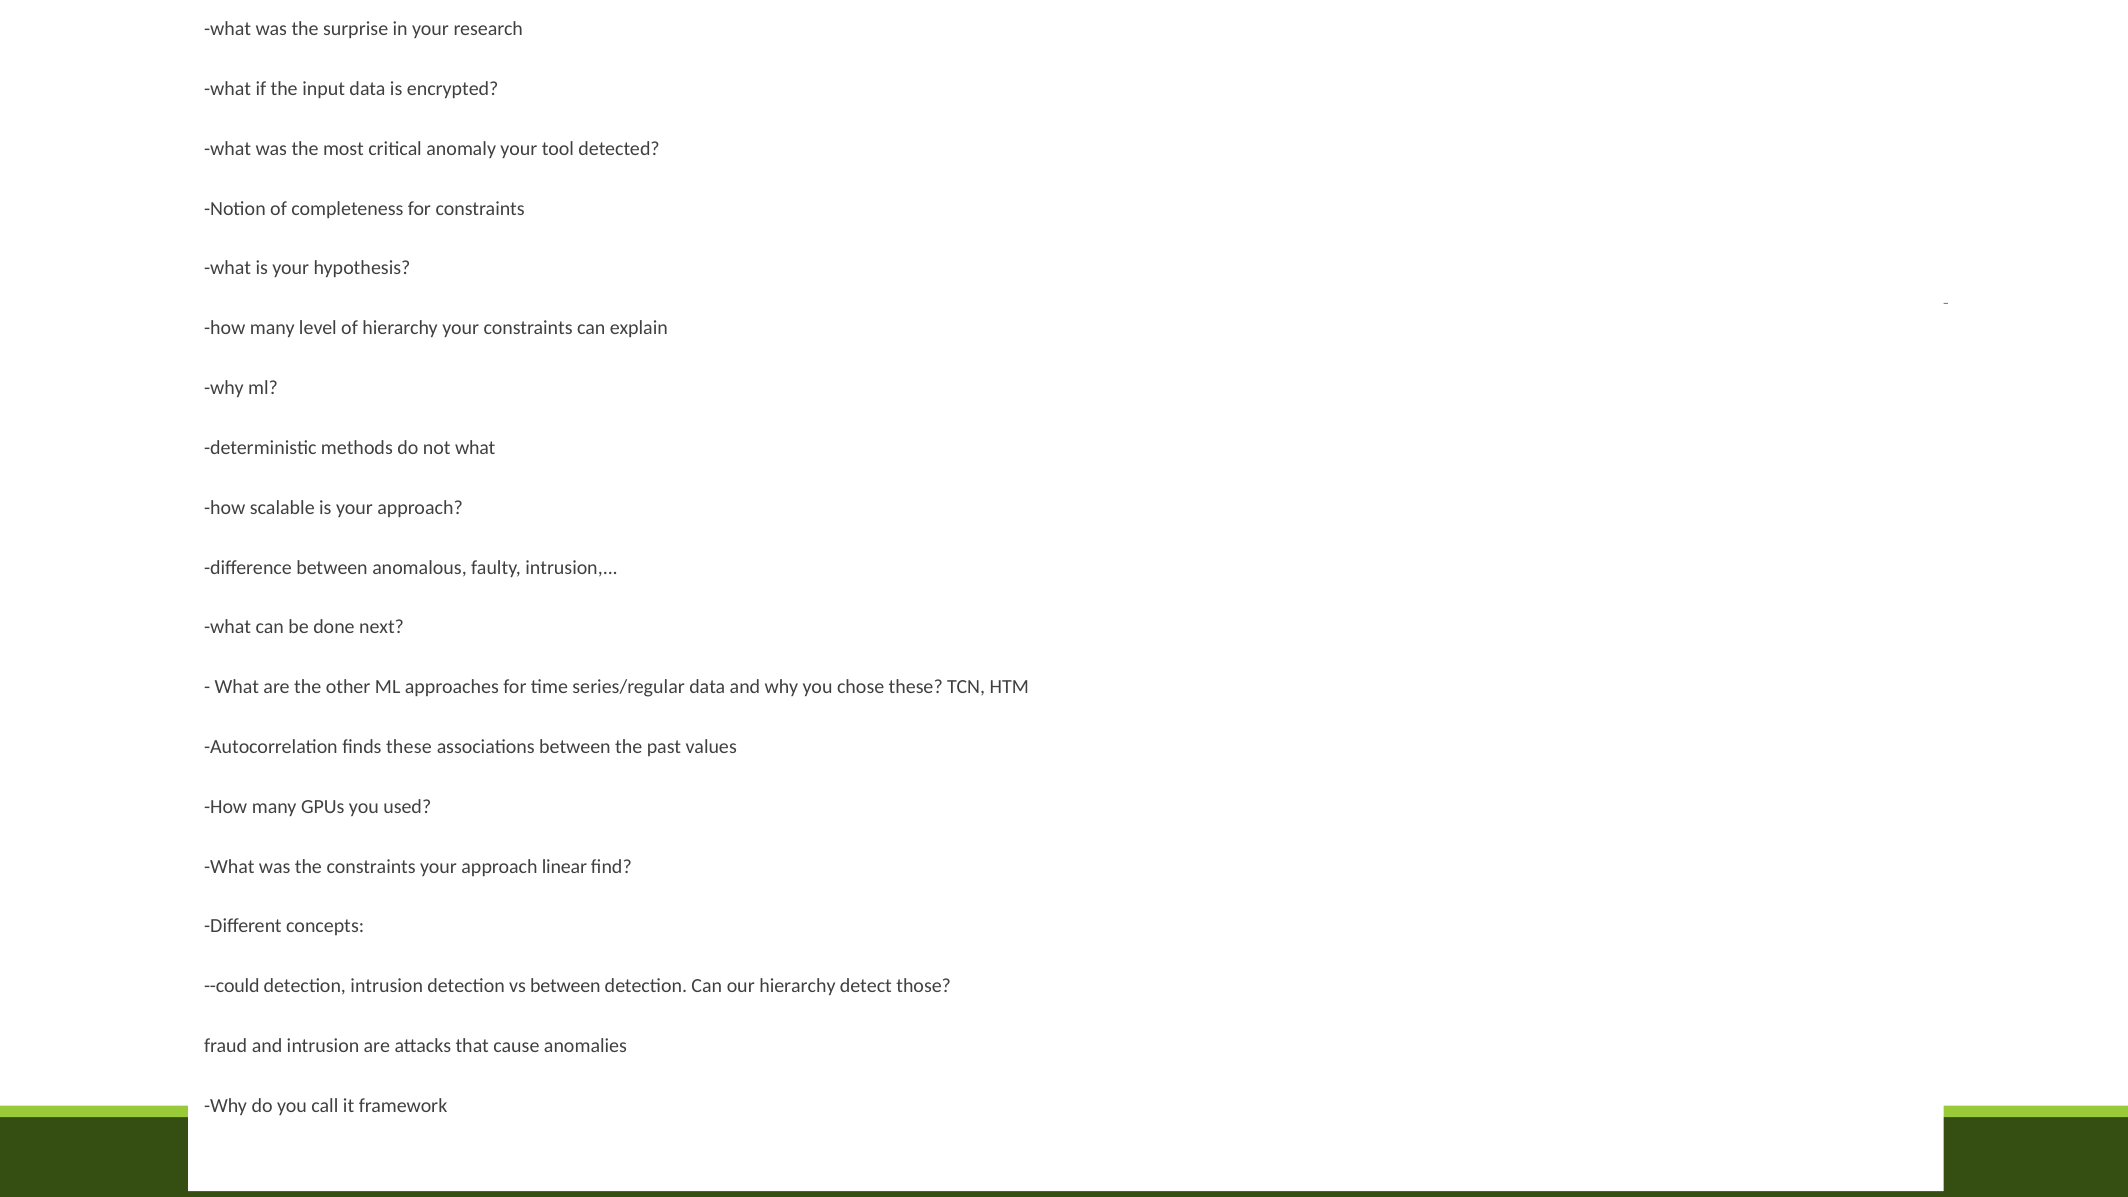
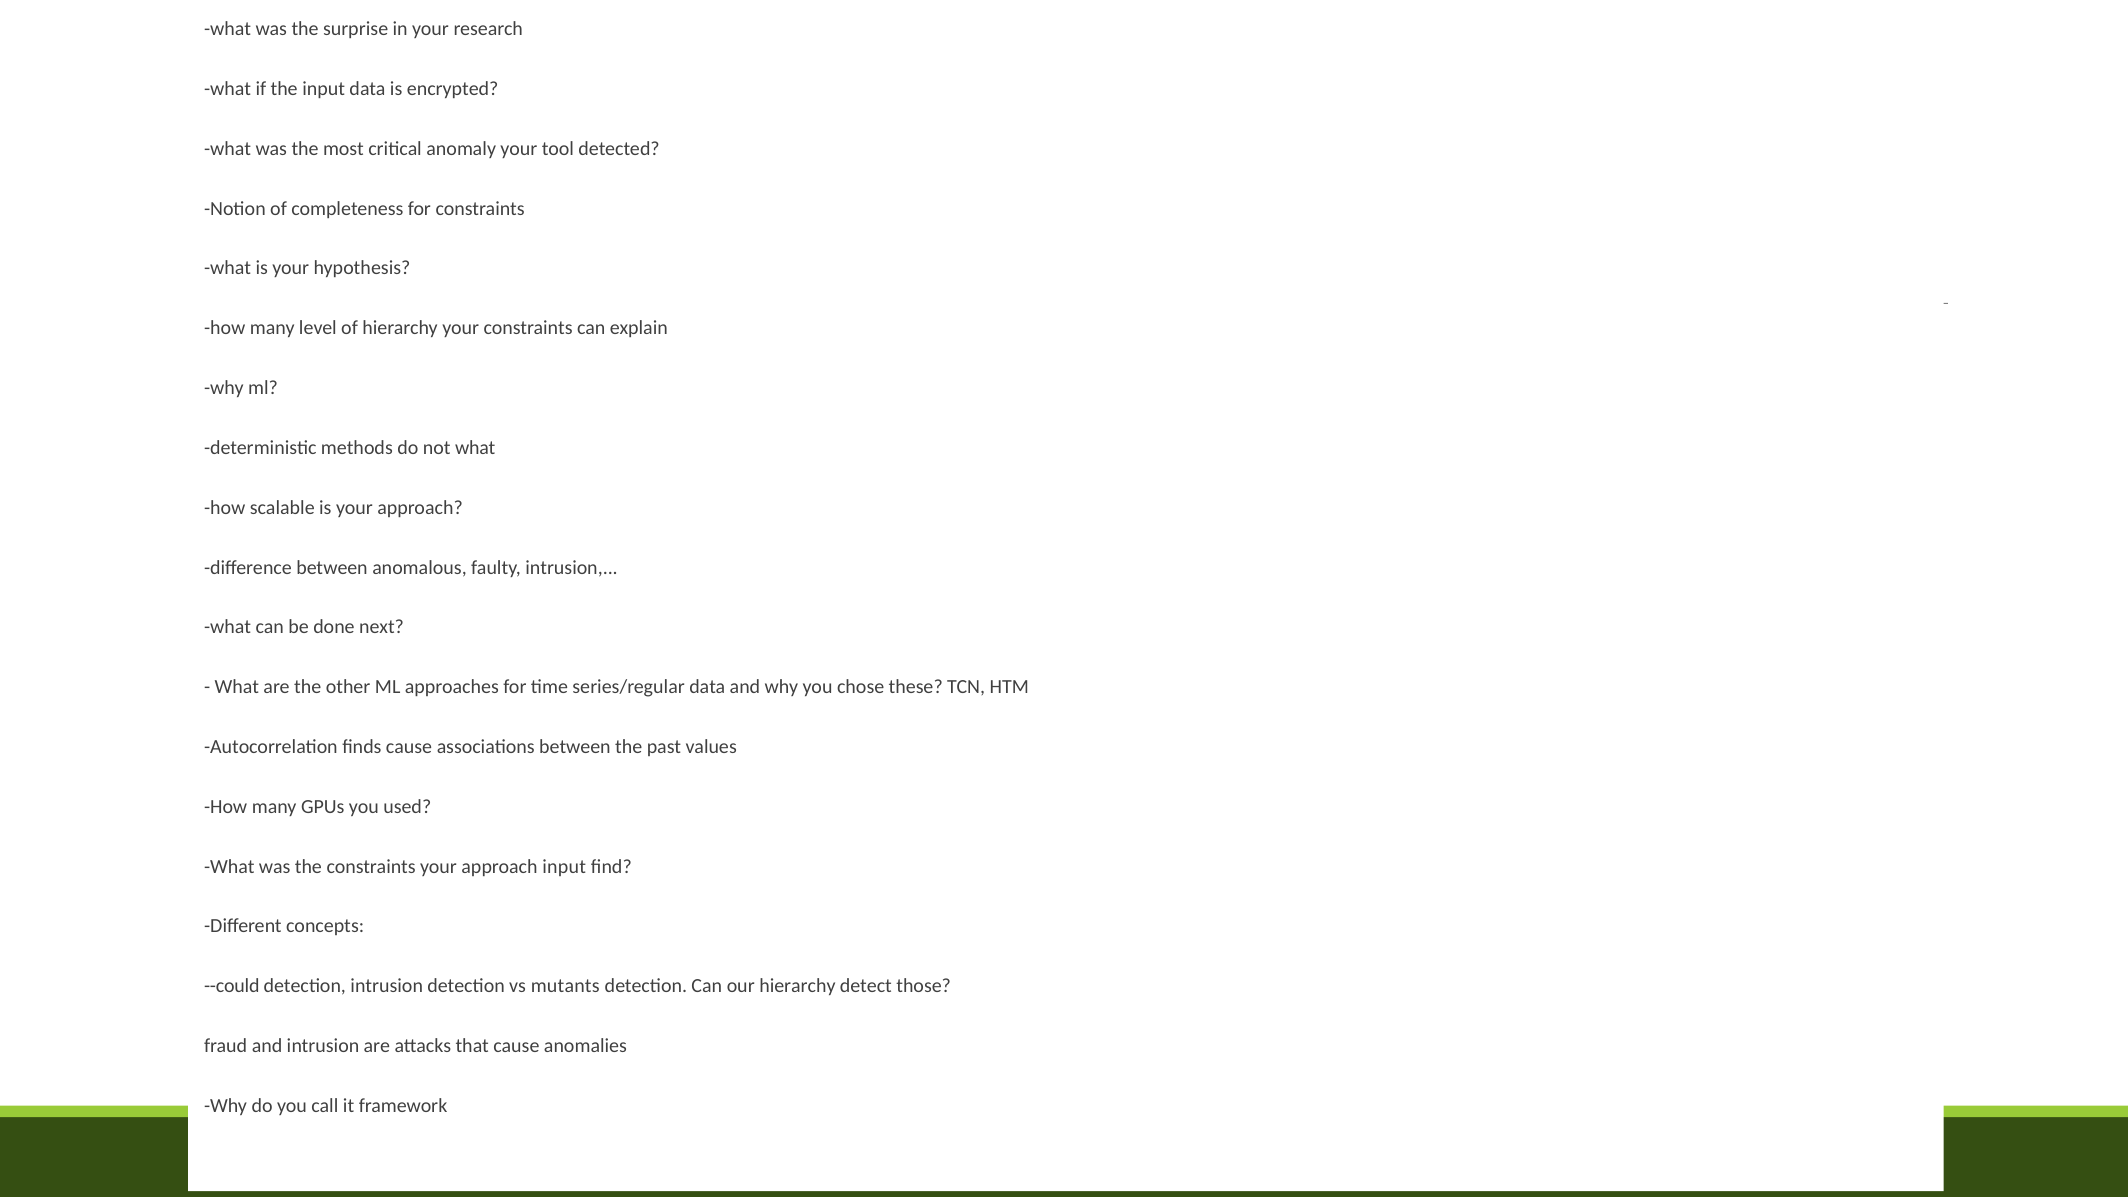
finds these: these -> cause (409, 747)
approach linear: linear -> input (564, 867)
vs between: between -> mutants (565, 986)
